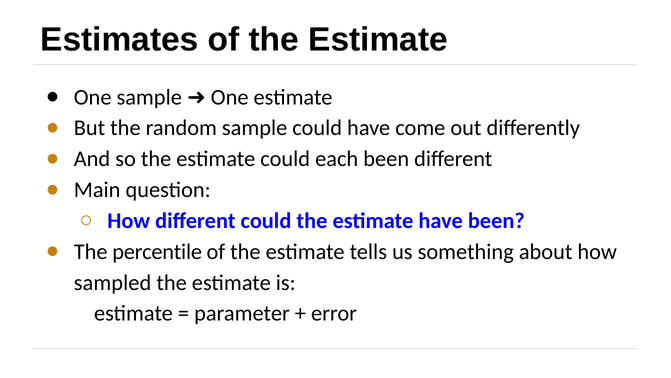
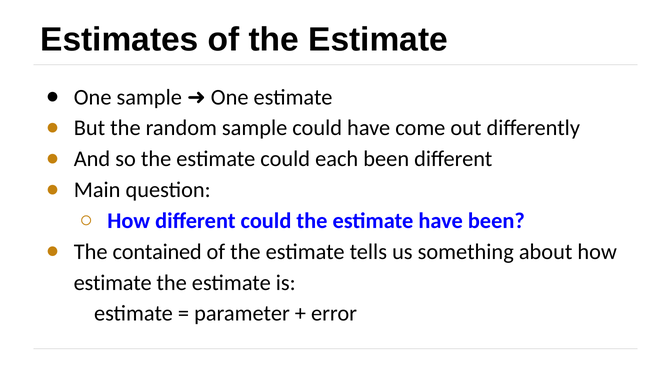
percentile: percentile -> contained (157, 251)
sampled: sampled -> estimate (113, 282)
